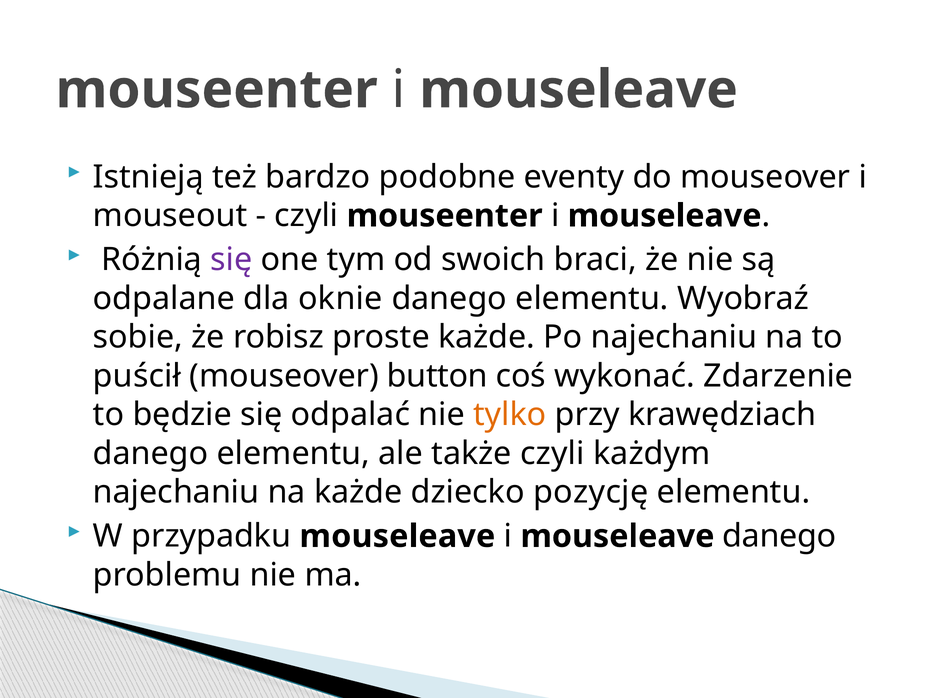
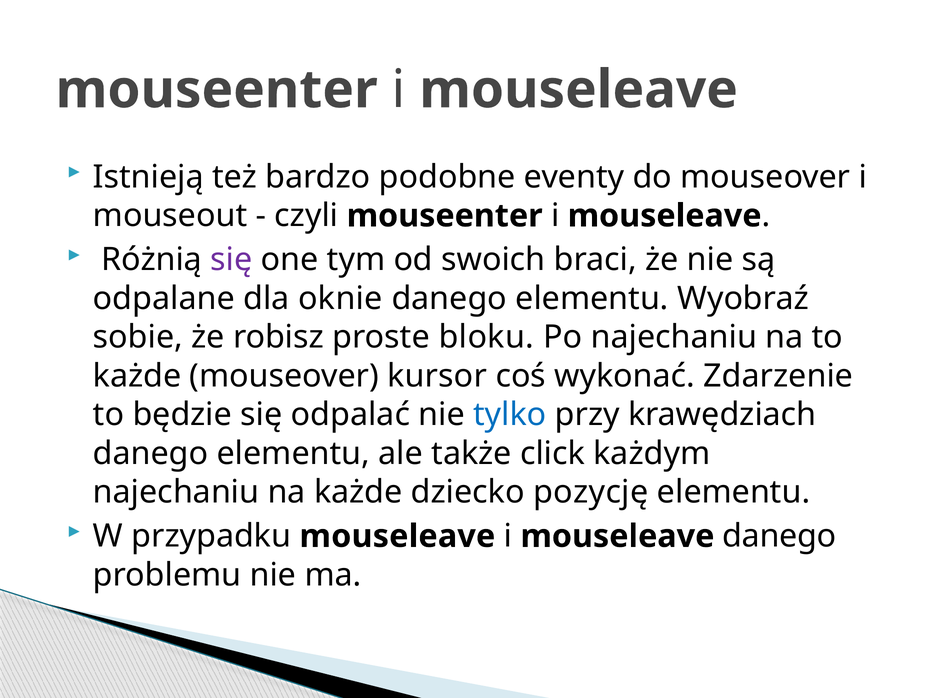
proste każde: każde -> bloku (486, 337)
puścił: puścił -> każde (137, 376)
button: button -> kursor (437, 376)
tylko colour: orange -> blue (510, 415)
także czyli: czyli -> click (553, 454)
